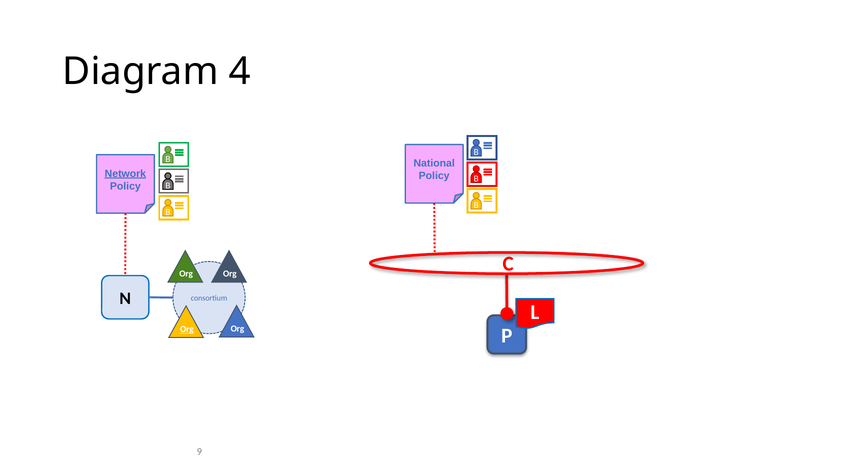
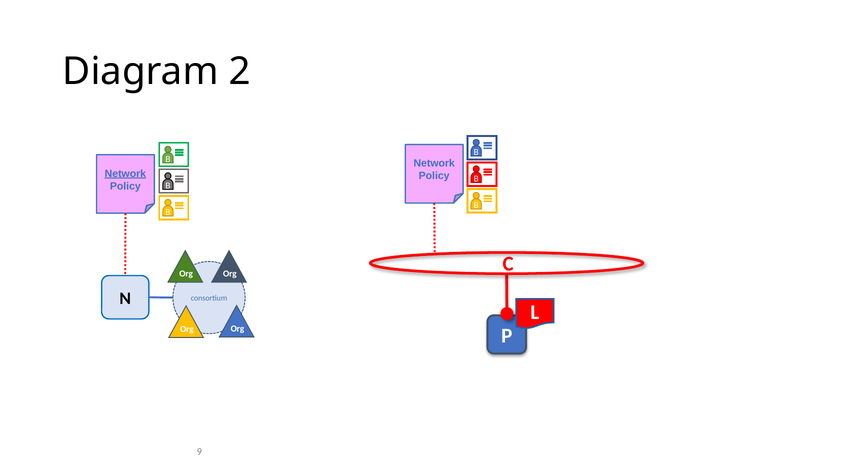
4: 4 -> 2 (240, 71)
National: National -> Network (434, 163)
Org underline: present -> none (187, 329)
